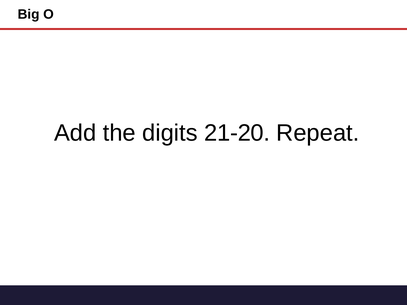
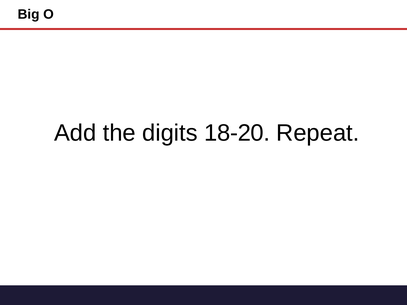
21-20: 21-20 -> 18-20 (237, 133)
